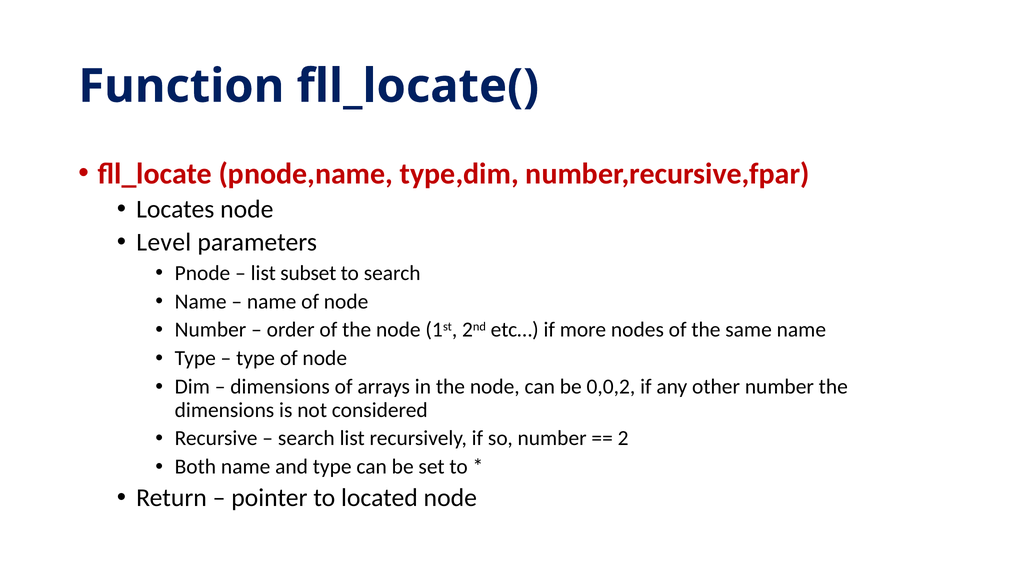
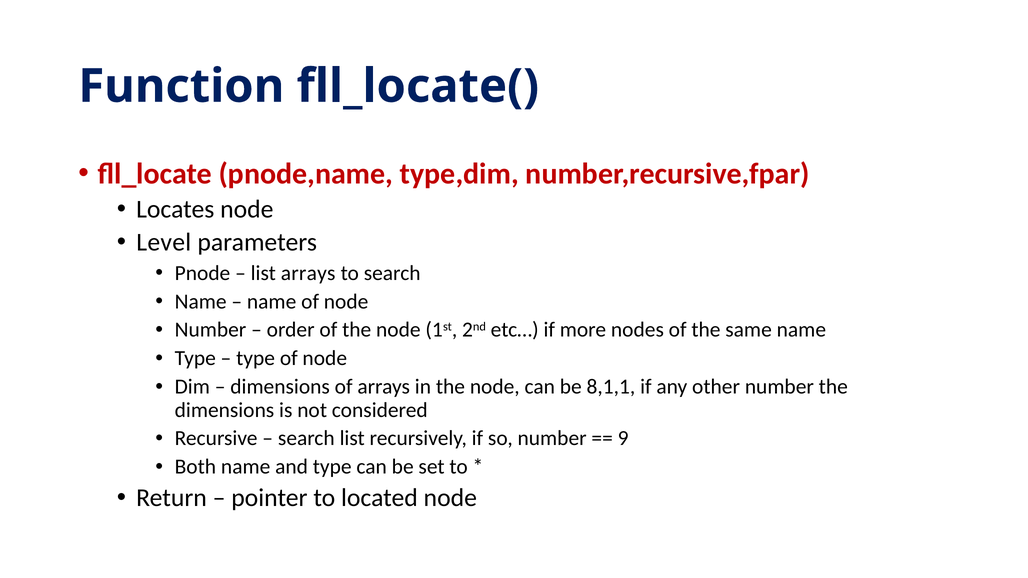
list subset: subset -> arrays (308, 273)
0,0,2: 0,0,2 -> 8,1,1 (611, 387)
2: 2 -> 9 (623, 439)
